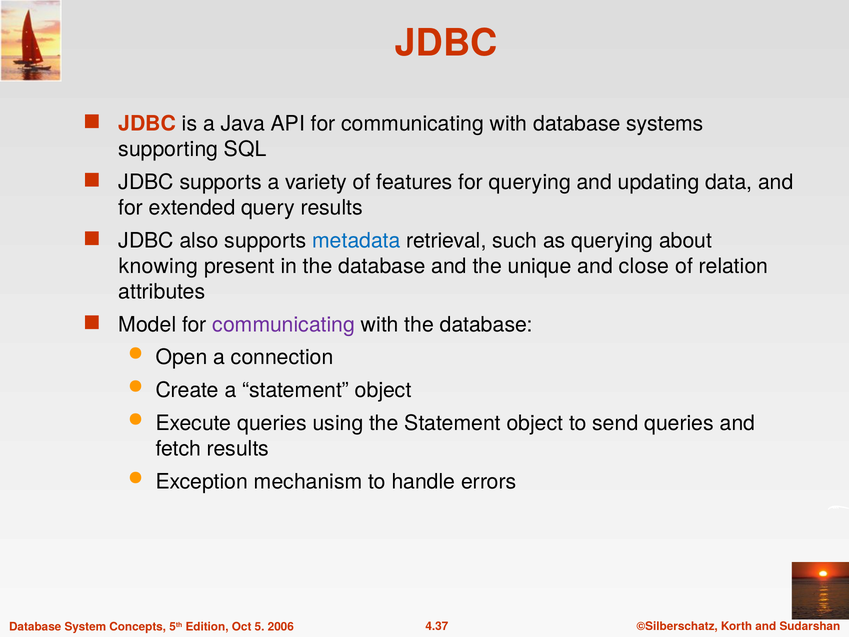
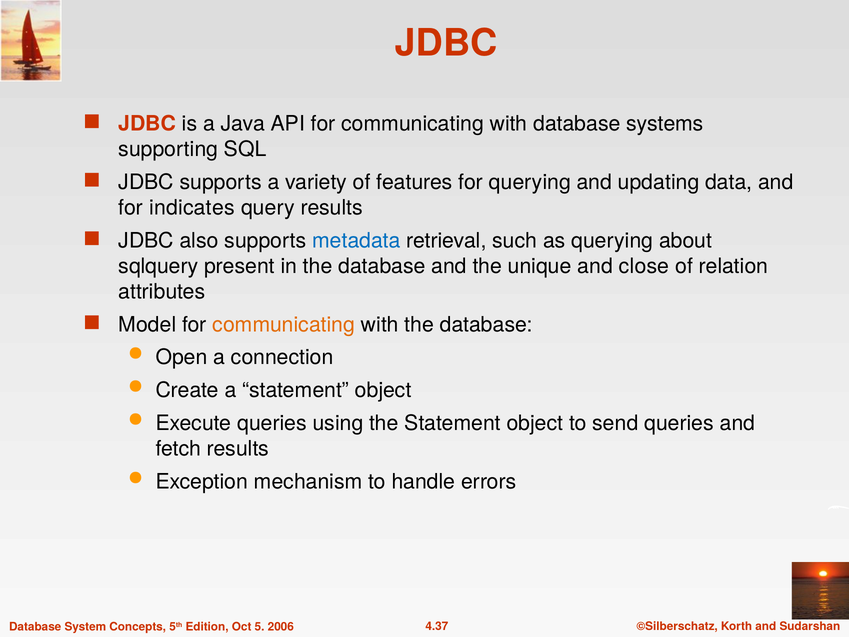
extended: extended -> indicates (192, 208)
knowing: knowing -> sqlquery (158, 266)
communicating colour: purple -> orange (284, 324)
